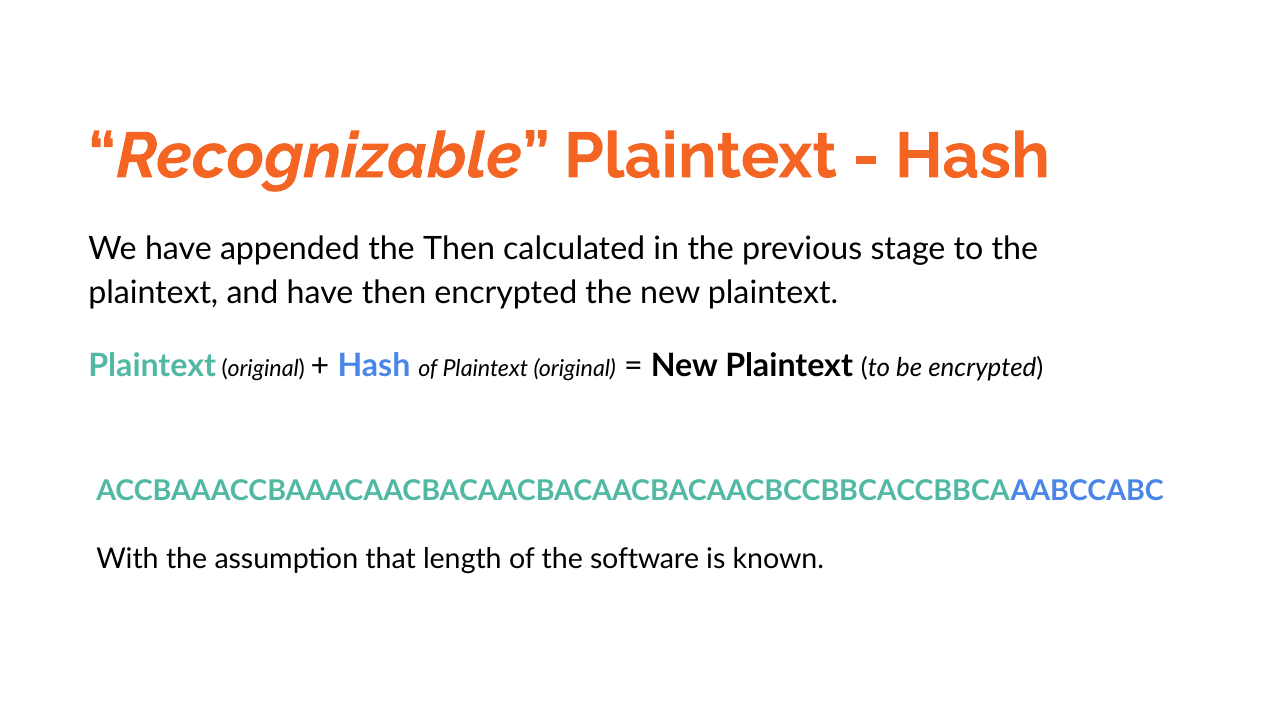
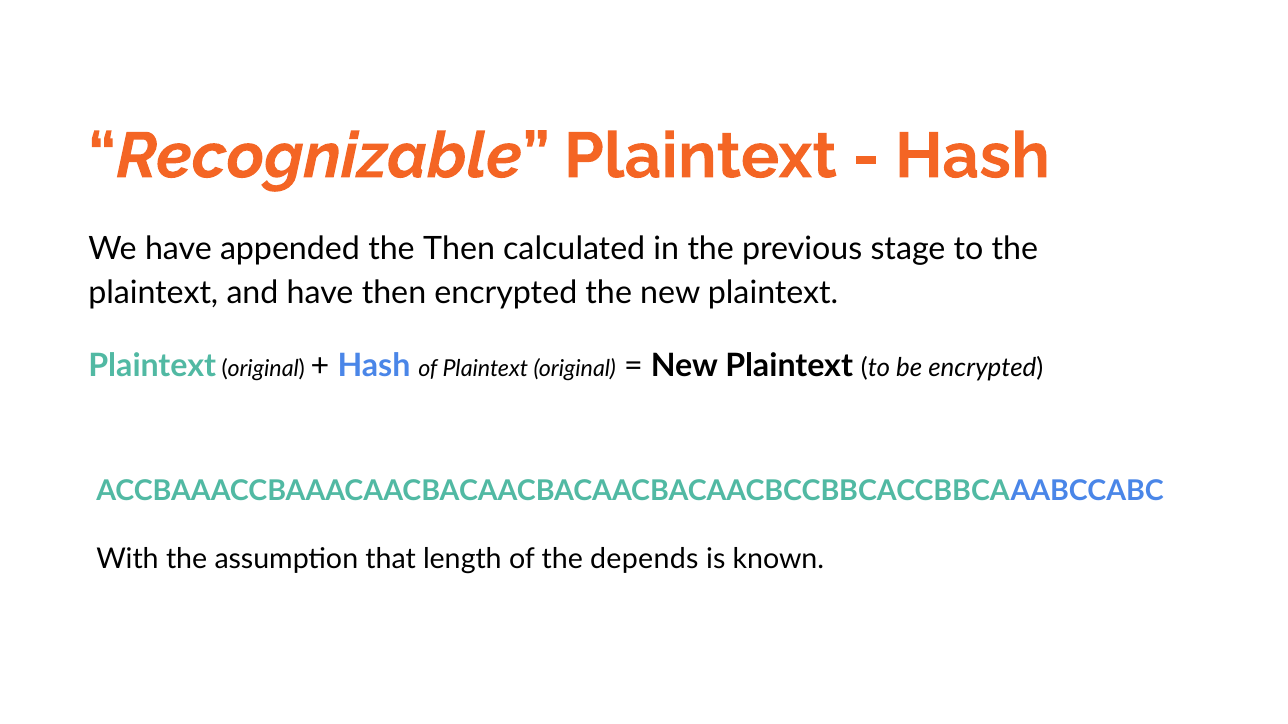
software: software -> depends (644, 559)
